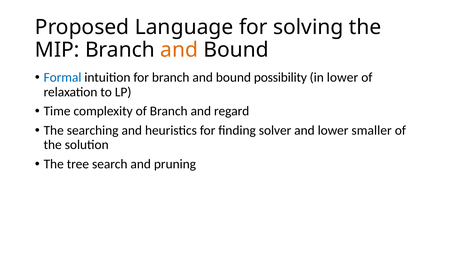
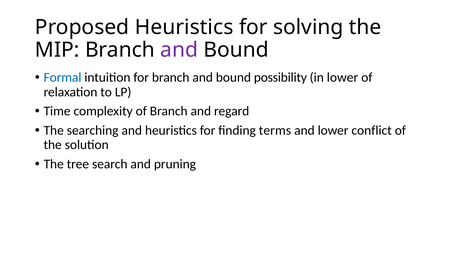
Proposed Language: Language -> Heuristics (184, 27)
and colour: orange -> purple (179, 50)
solver: solver -> terms (275, 131)
smaller: smaller -> conflict (372, 131)
